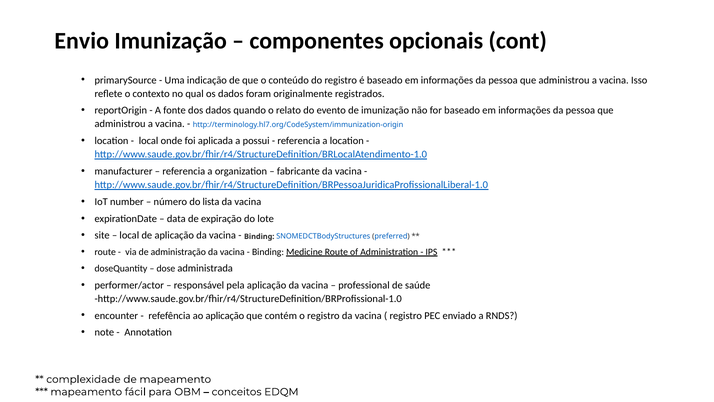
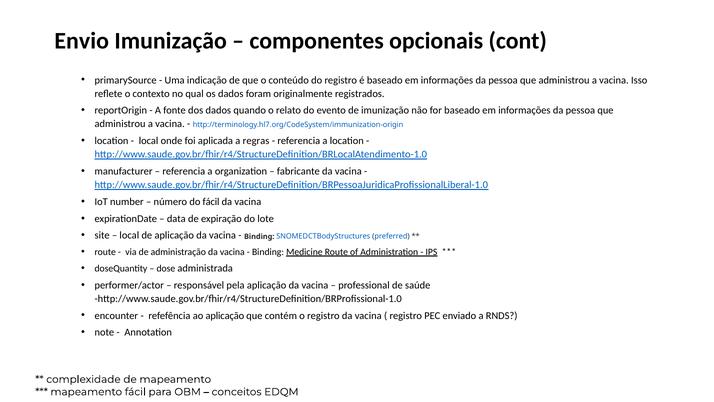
possui: possui -> regras (256, 141)
do lista: lista -> fácil (211, 202)
